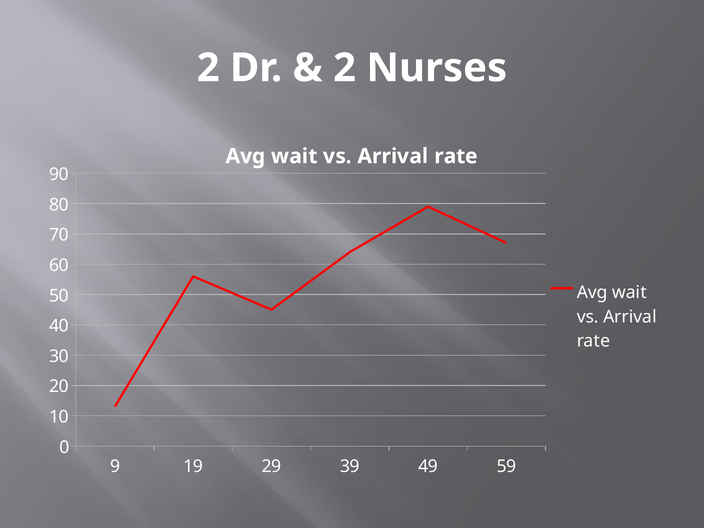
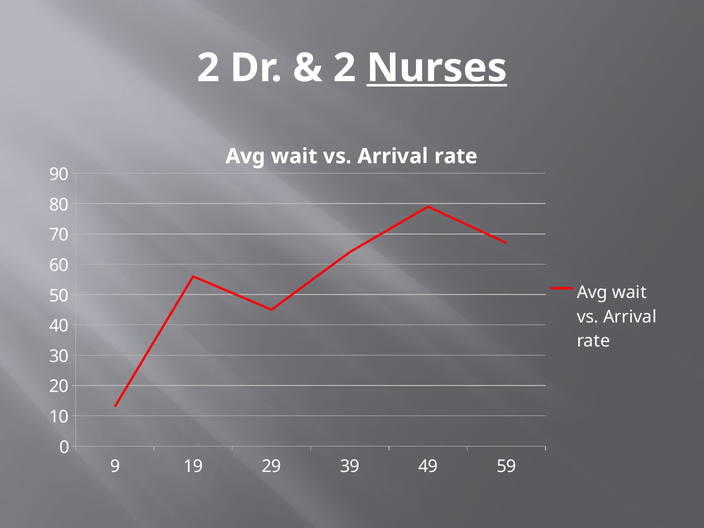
Nurses underline: none -> present (437, 68)
